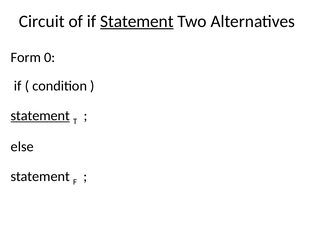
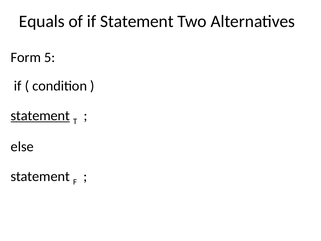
Circuit: Circuit -> Equals (42, 21)
Statement underline: present -> none (137, 21)
0: 0 -> 5 (50, 57)
